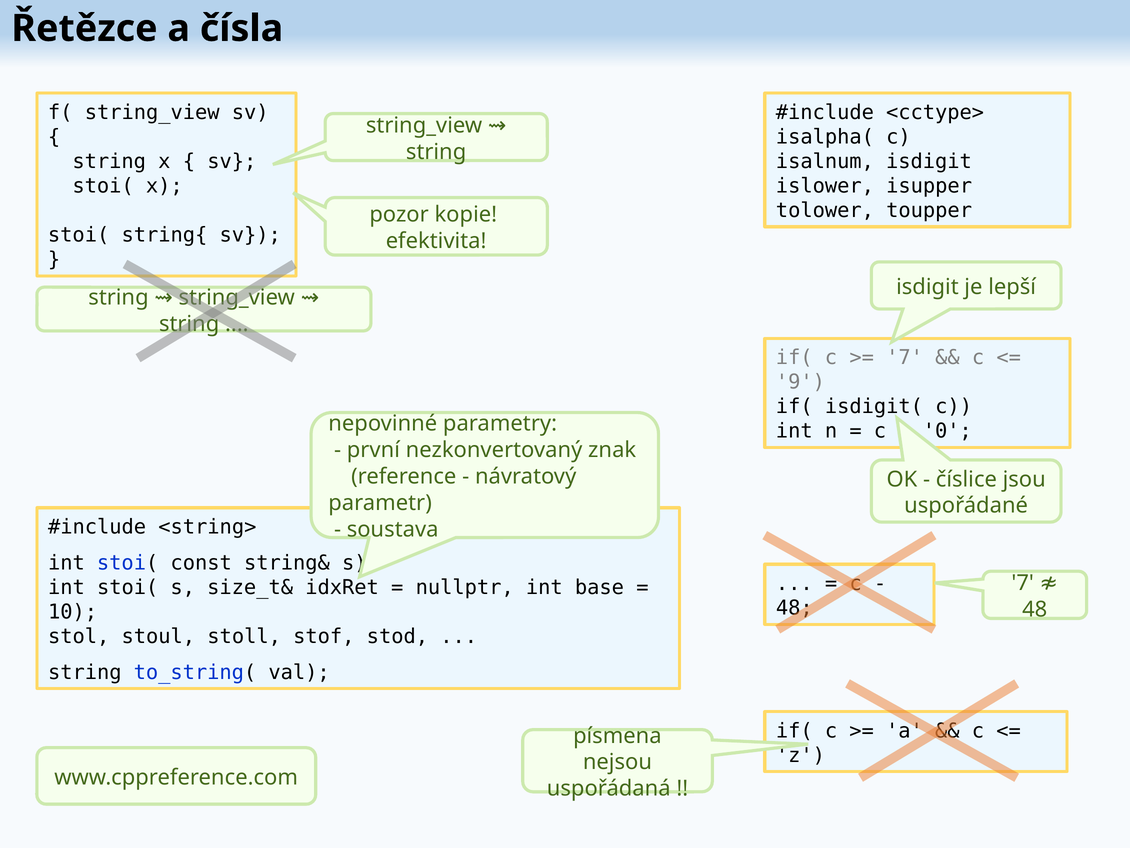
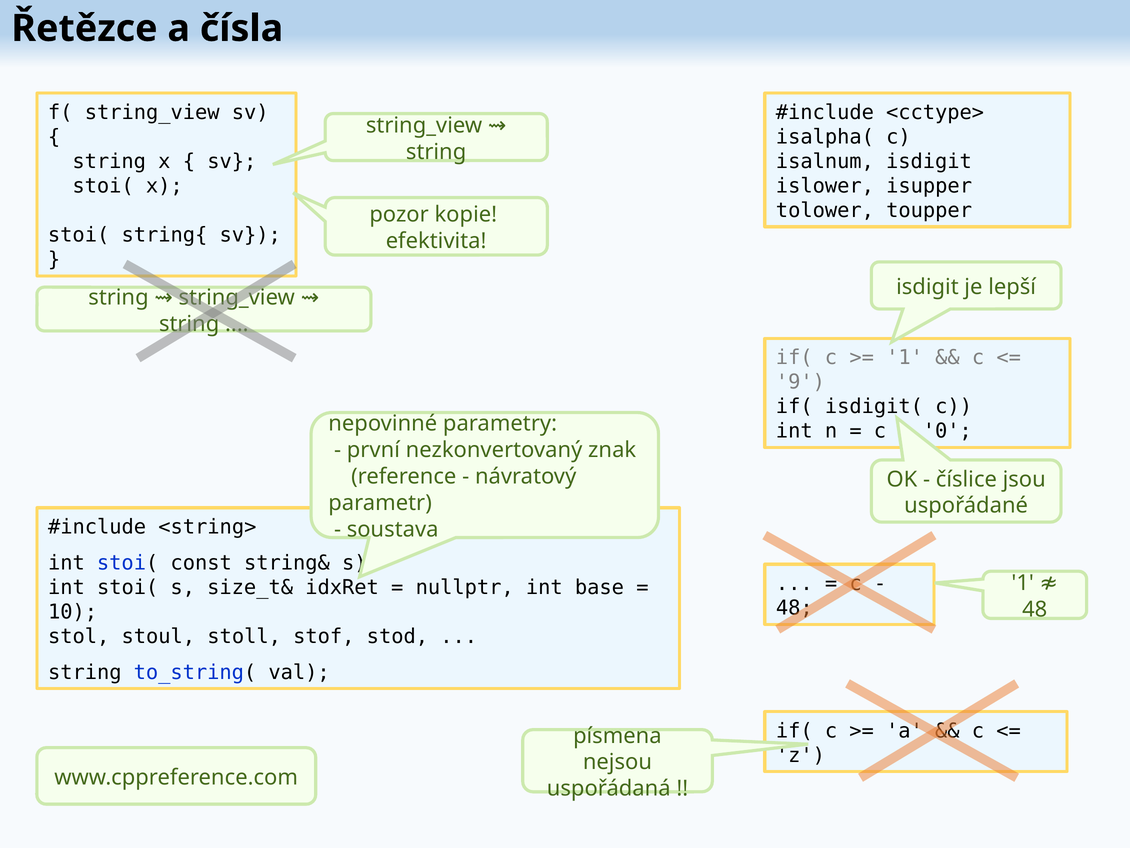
7: 7 -> 1 (905, 357)
7: 7 -> 1 (1023, 583)
